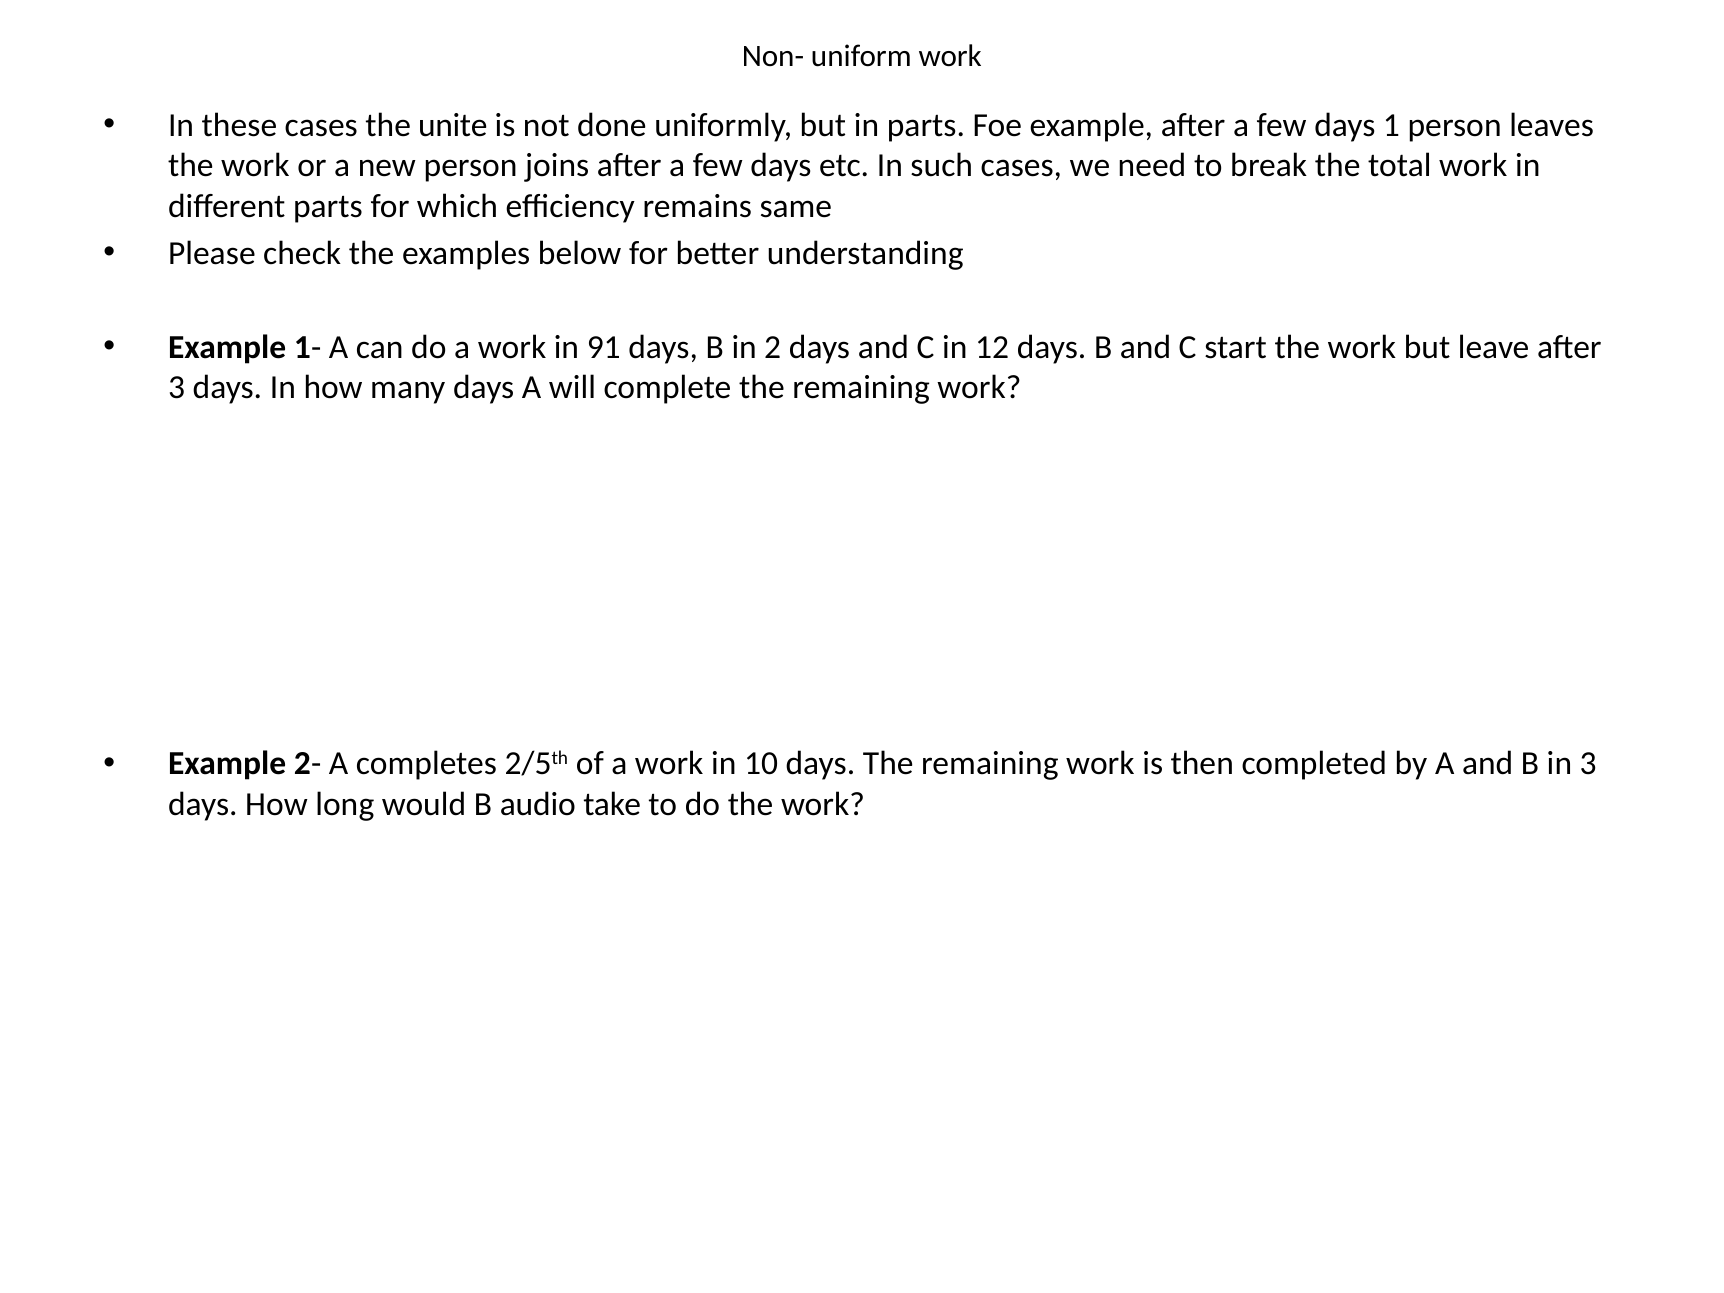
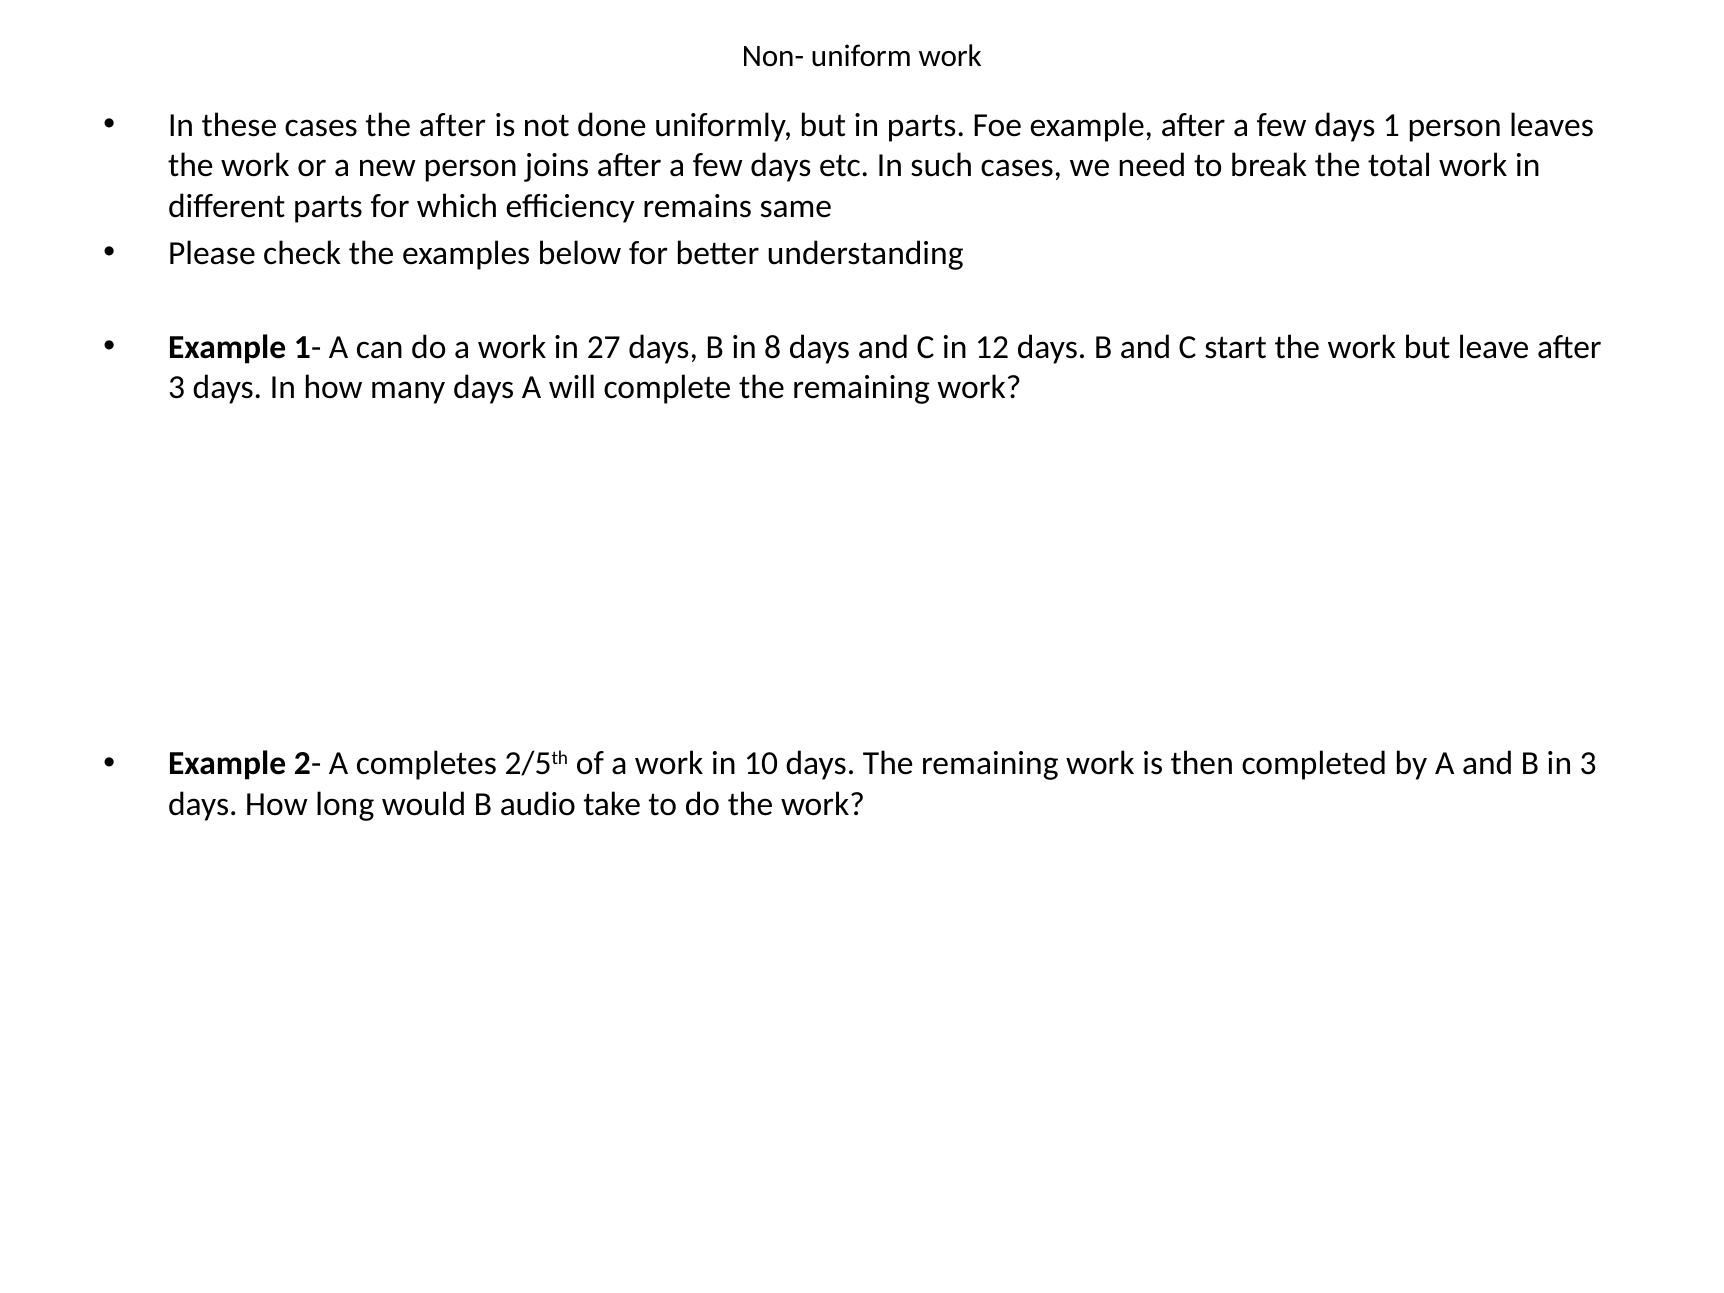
the unite: unite -> after (452, 125)
91: 91 -> 27 (604, 347)
2: 2 -> 8 (773, 347)
